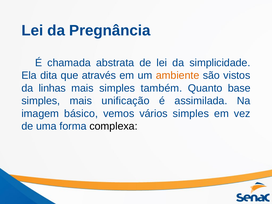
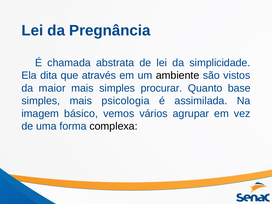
ambiente colour: orange -> black (178, 75)
linhas: linhas -> maior (52, 88)
também: também -> procurar (161, 88)
unificação: unificação -> psicologia (125, 101)
vários simples: simples -> agrupar (191, 114)
